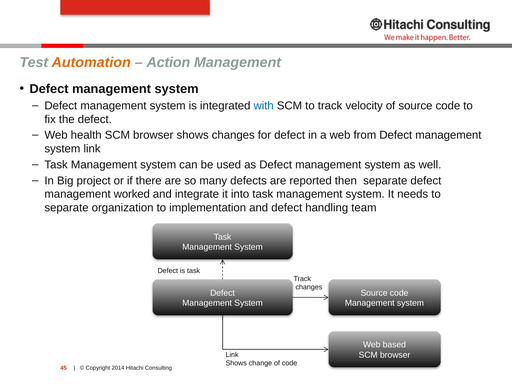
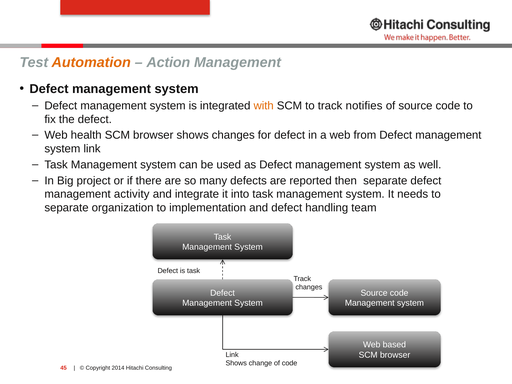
with colour: blue -> orange (264, 106)
velocity: velocity -> notifies (364, 106)
worked: worked -> activity (132, 194)
